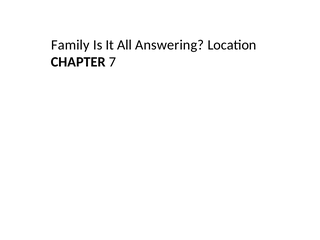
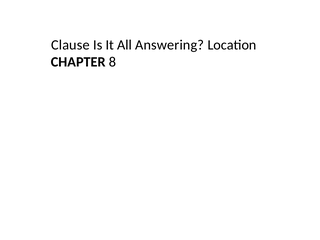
Family: Family -> Clause (70, 45)
7: 7 -> 8 (112, 62)
